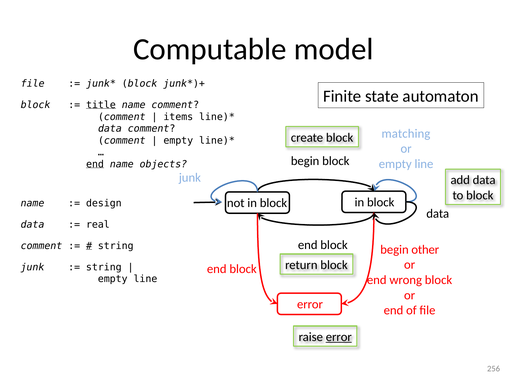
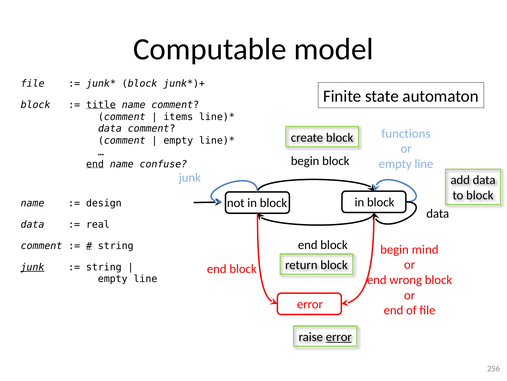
matching: matching -> functions (406, 133)
objects: objects -> confuse (163, 164)
other: other -> mind (425, 249)
junk underline: none -> present (32, 267)
